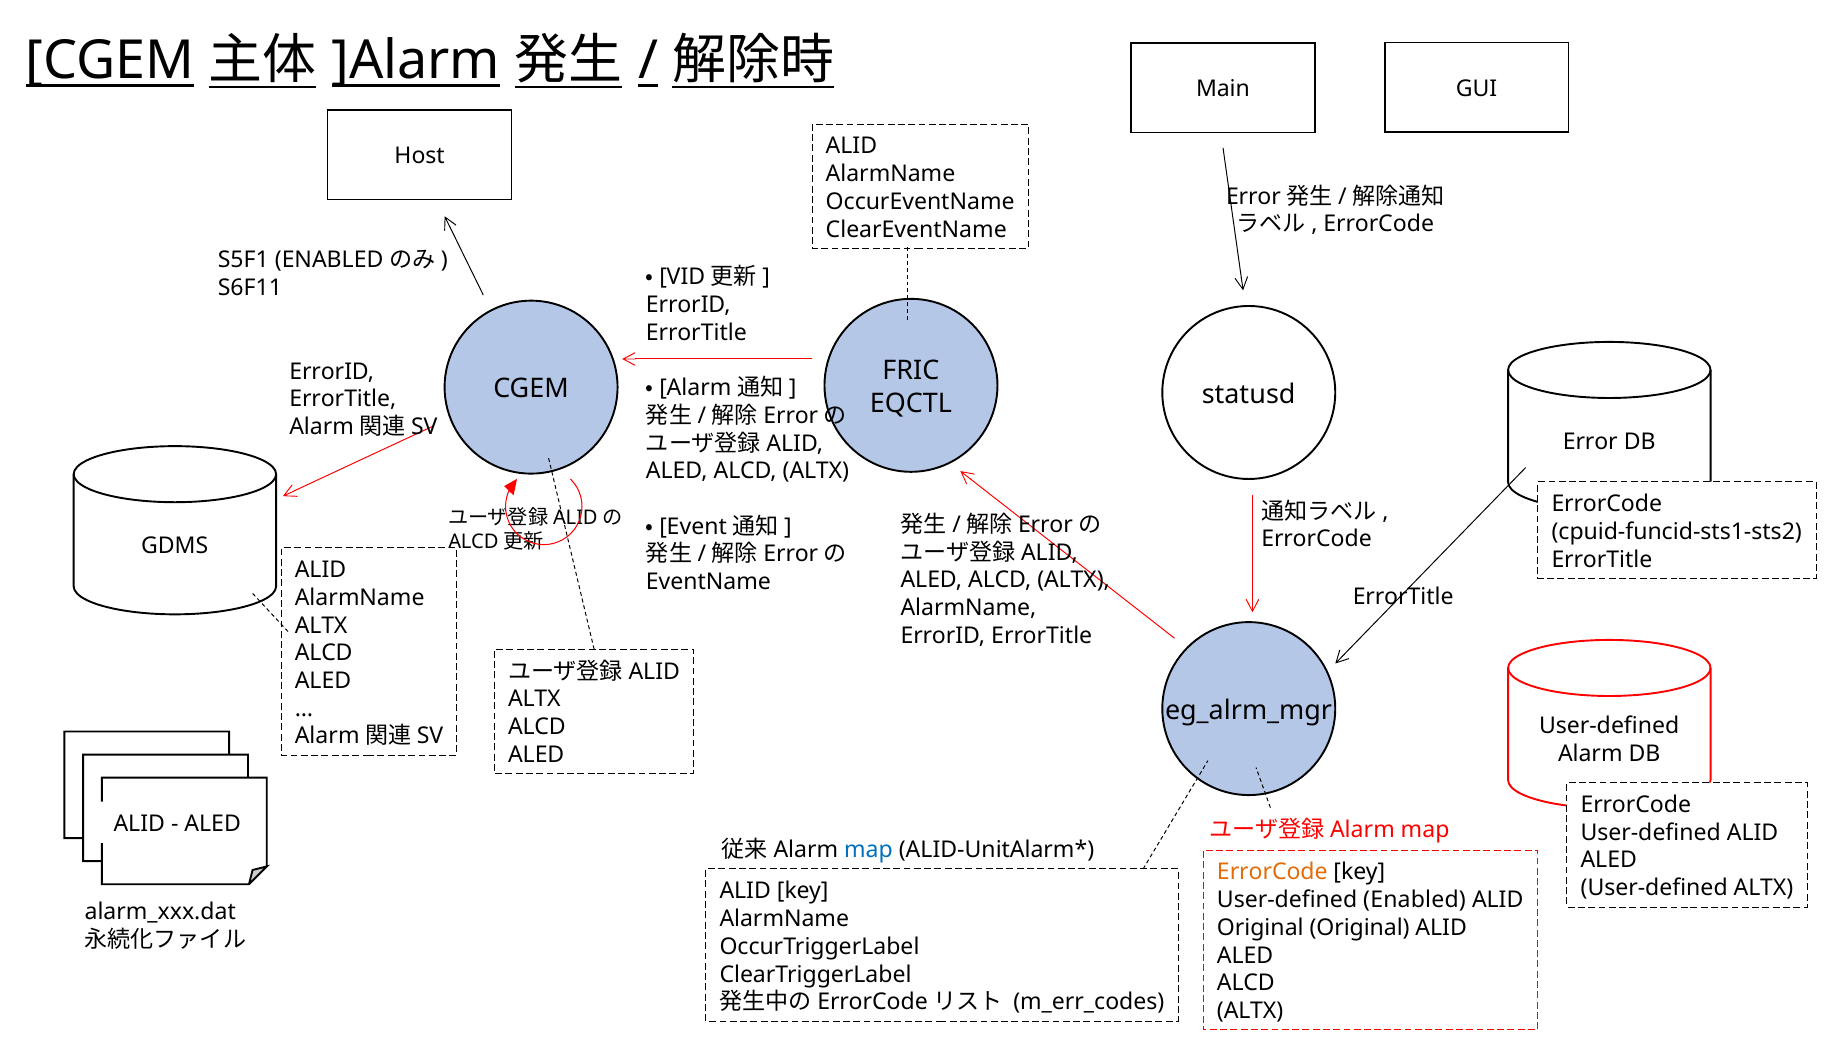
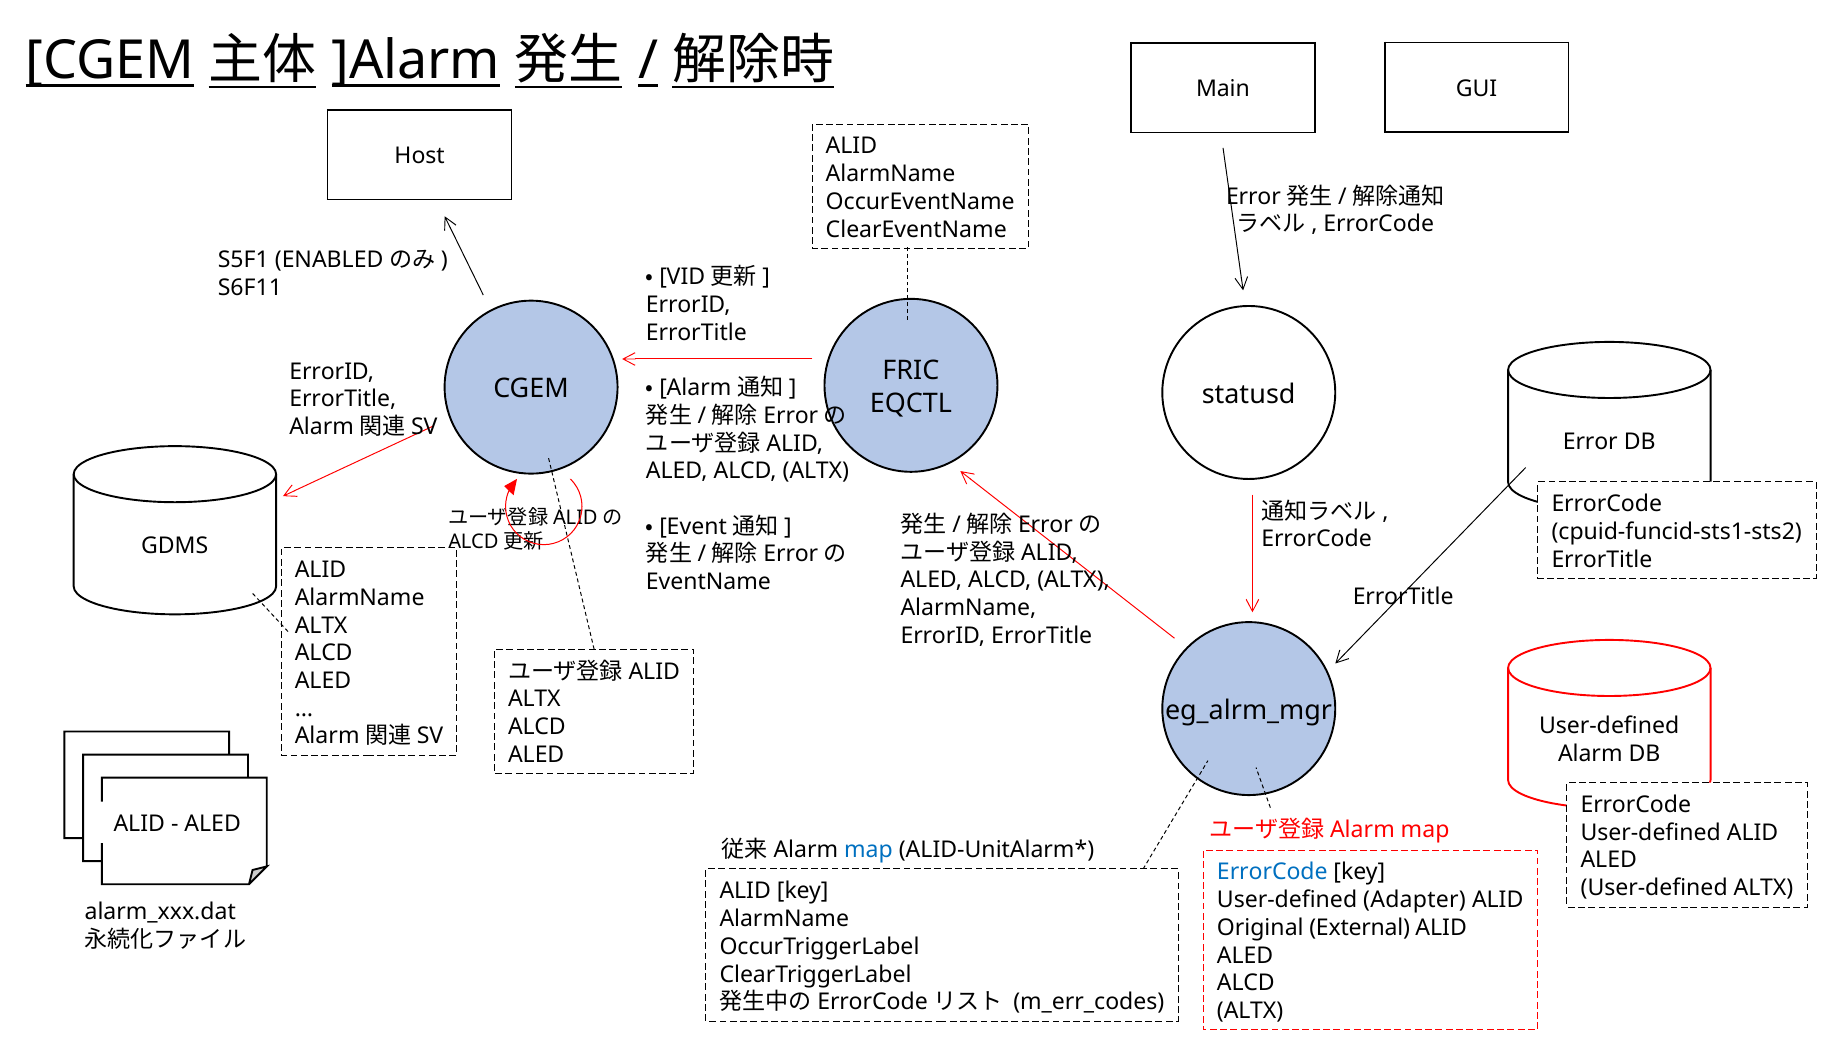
ErrorCode colour: orange -> blue (1272, 872)
Enabled: Enabled -> Adapter (1414, 900)
Original Original: Original -> External (1360, 928)
